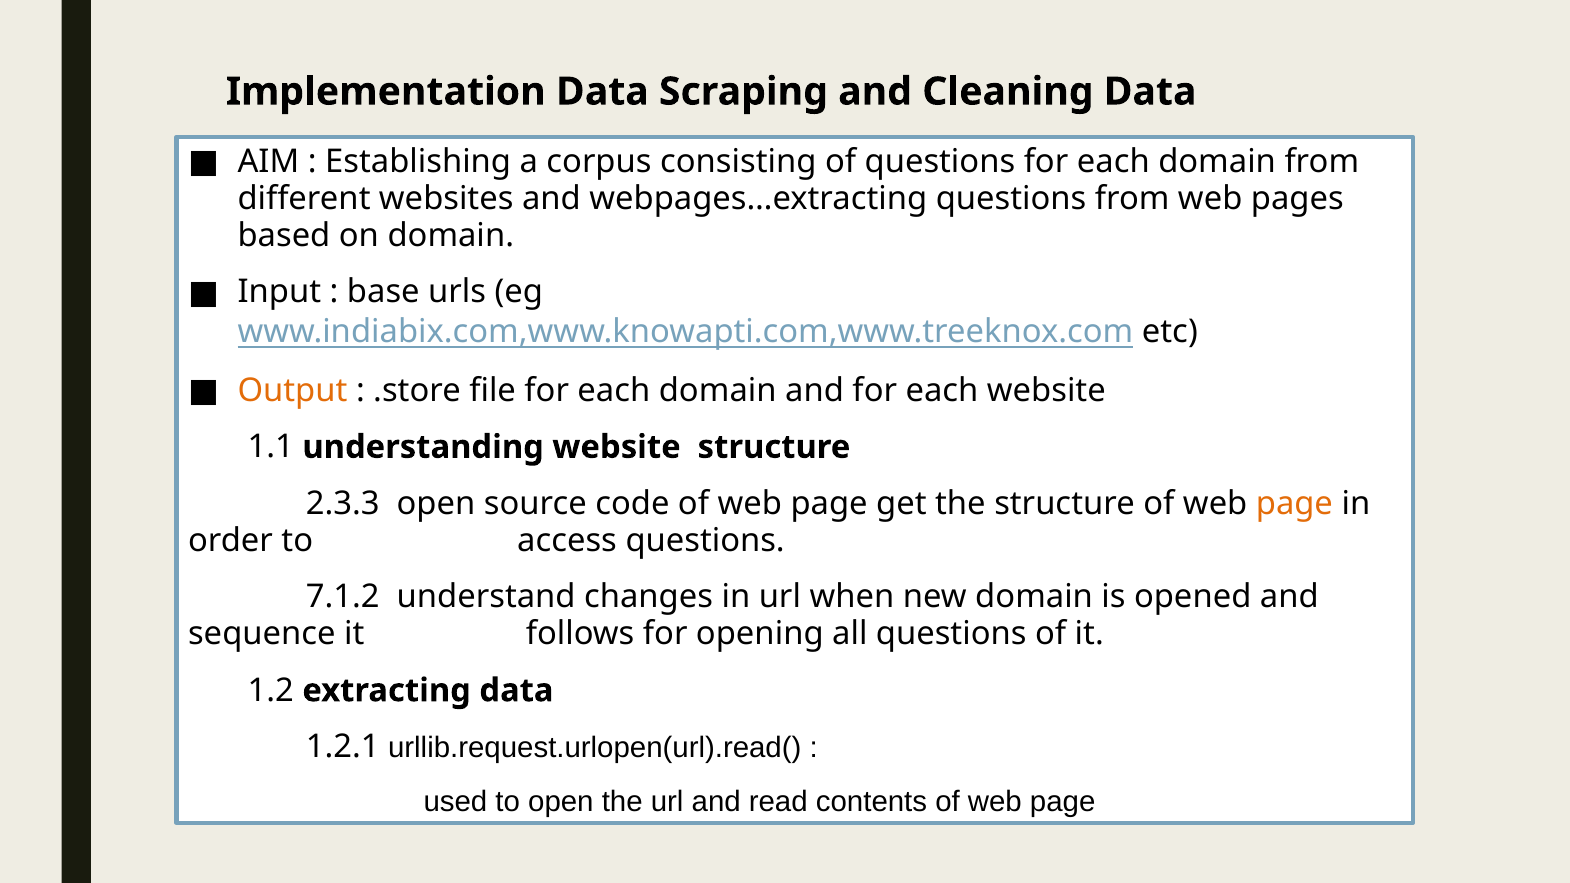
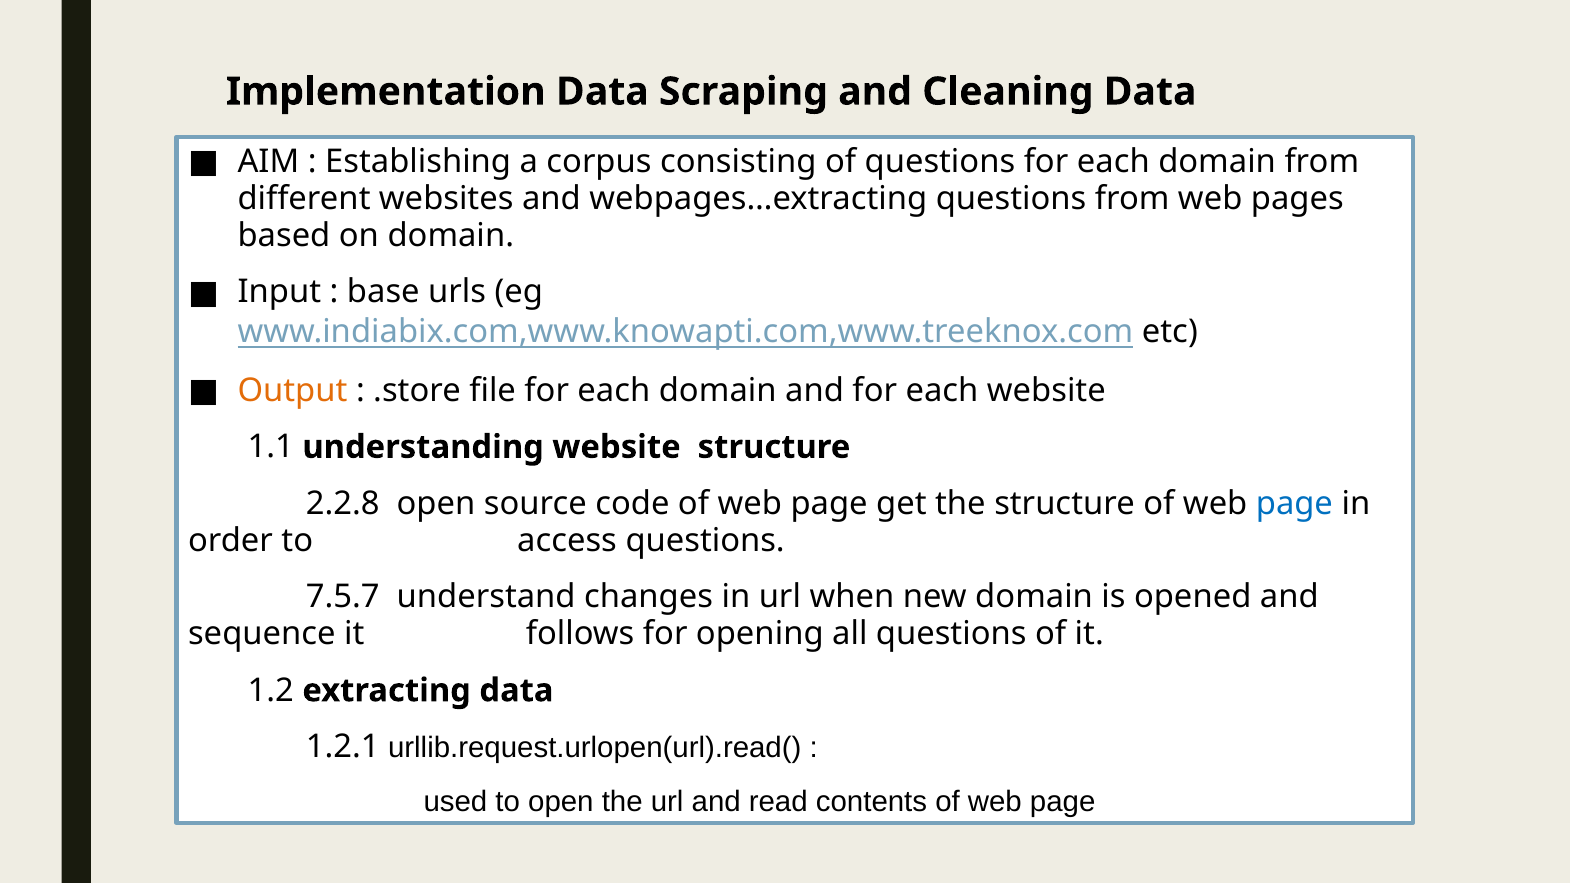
2.3.3: 2.3.3 -> 2.2.8 (343, 504)
page colour: orange -> blue (1294, 504)
7.1.2: 7.1.2 -> 7.5.7 (343, 597)
